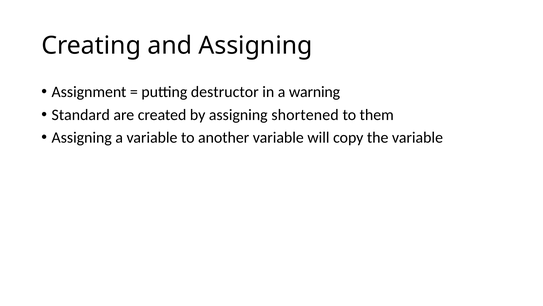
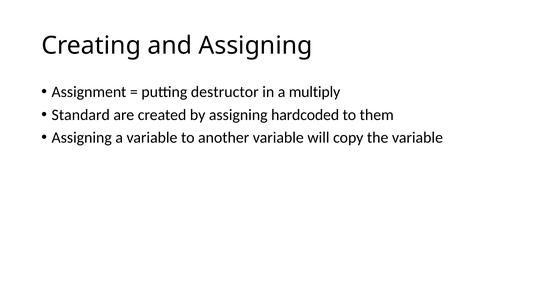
warning: warning -> multiply (315, 92)
shortened: shortened -> hardcoded (305, 115)
